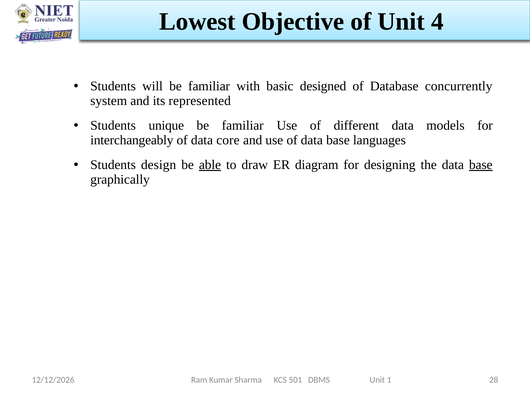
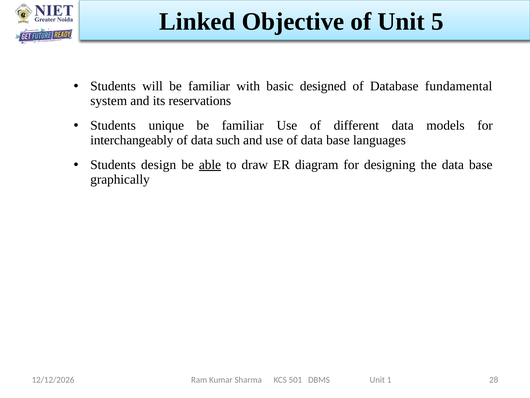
Lowest: Lowest -> Linked (197, 22)
4: 4 -> 5 (437, 22)
concurrently: concurrently -> fundamental (459, 86)
represented: represented -> reservations (200, 101)
core: core -> such (228, 140)
base underline: present -> none (481, 165)
